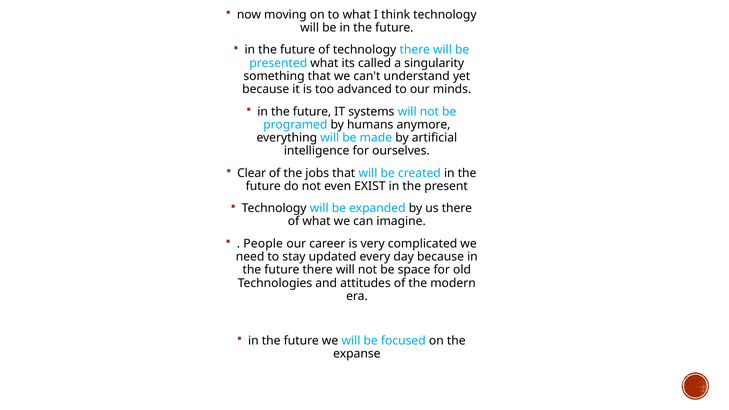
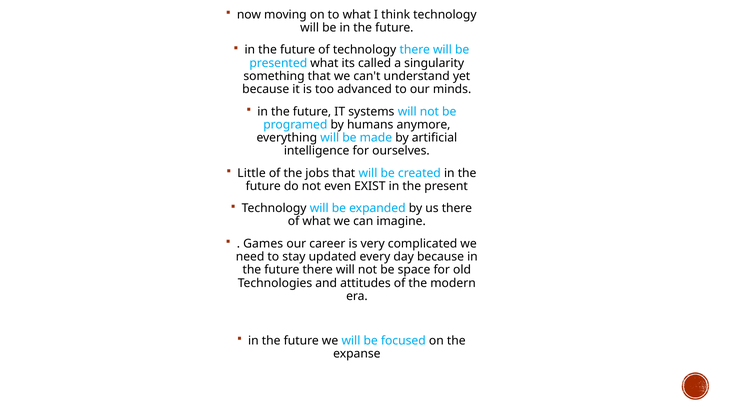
Clear: Clear -> Little (252, 173)
People: People -> Games (263, 244)
